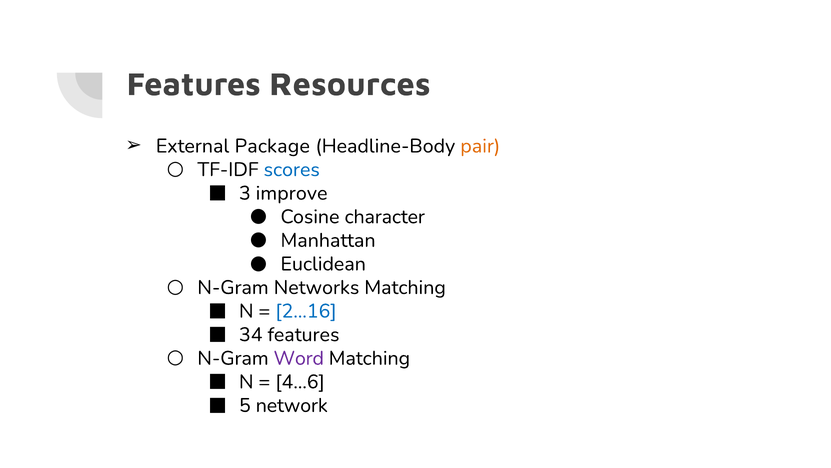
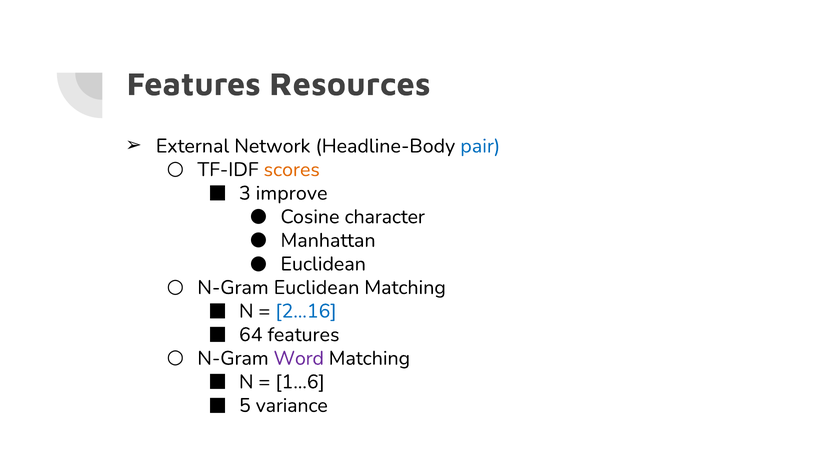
Package: Package -> Network (272, 146)
pair colour: orange -> blue (480, 146)
scores colour: blue -> orange (292, 169)
N-Gram Networks: Networks -> Euclidean (317, 287)
34: 34 -> 64 (251, 334)
4…6: 4…6 -> 1…6 (300, 381)
network: network -> variance (292, 405)
